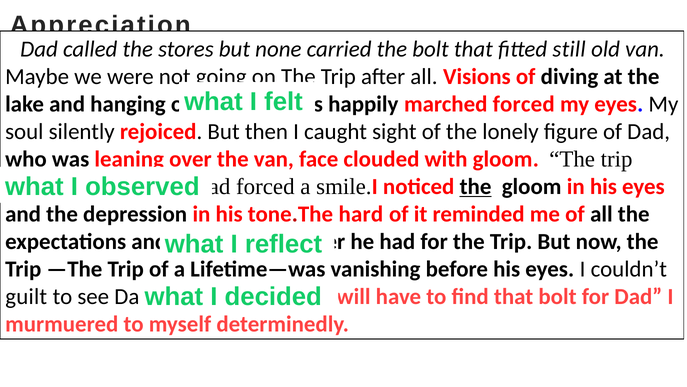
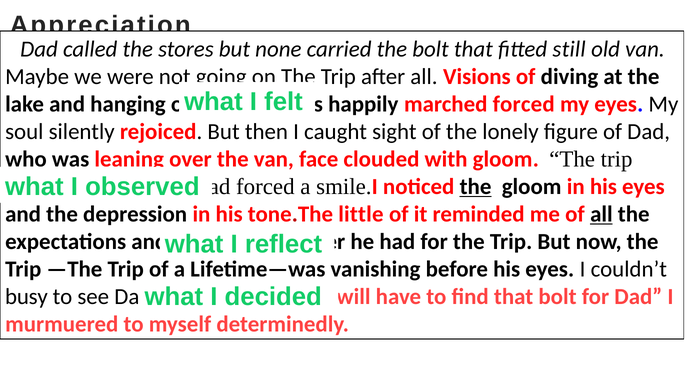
hard: hard -> little (361, 214)
all underline: none -> present (601, 214)
guilt: guilt -> busy (26, 296)
